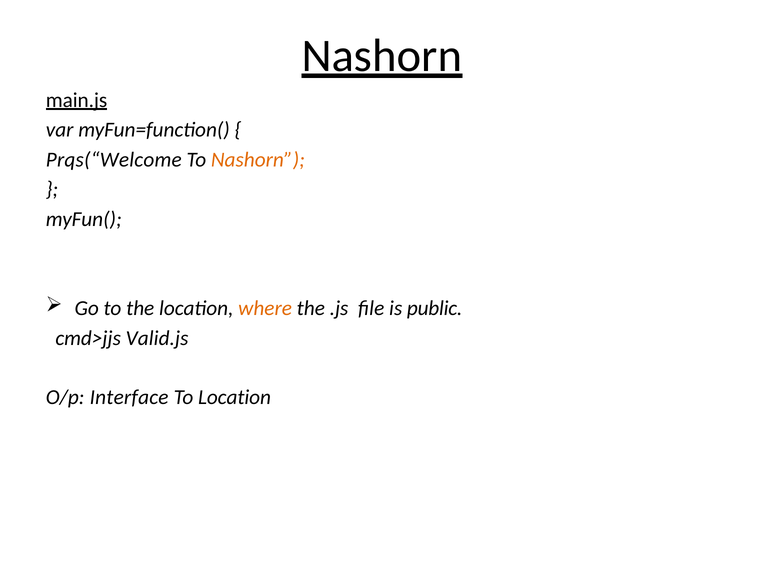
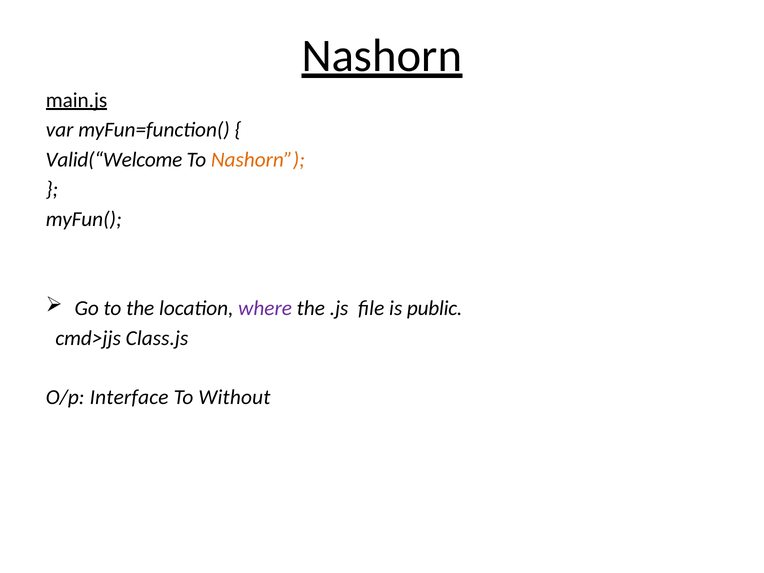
Prqs(“Welcome: Prqs(“Welcome -> Valid(“Welcome (114, 160)
where colour: orange -> purple (265, 308)
Valid.js: Valid.js -> Class.js (157, 338)
To Location: Location -> Without (234, 397)
